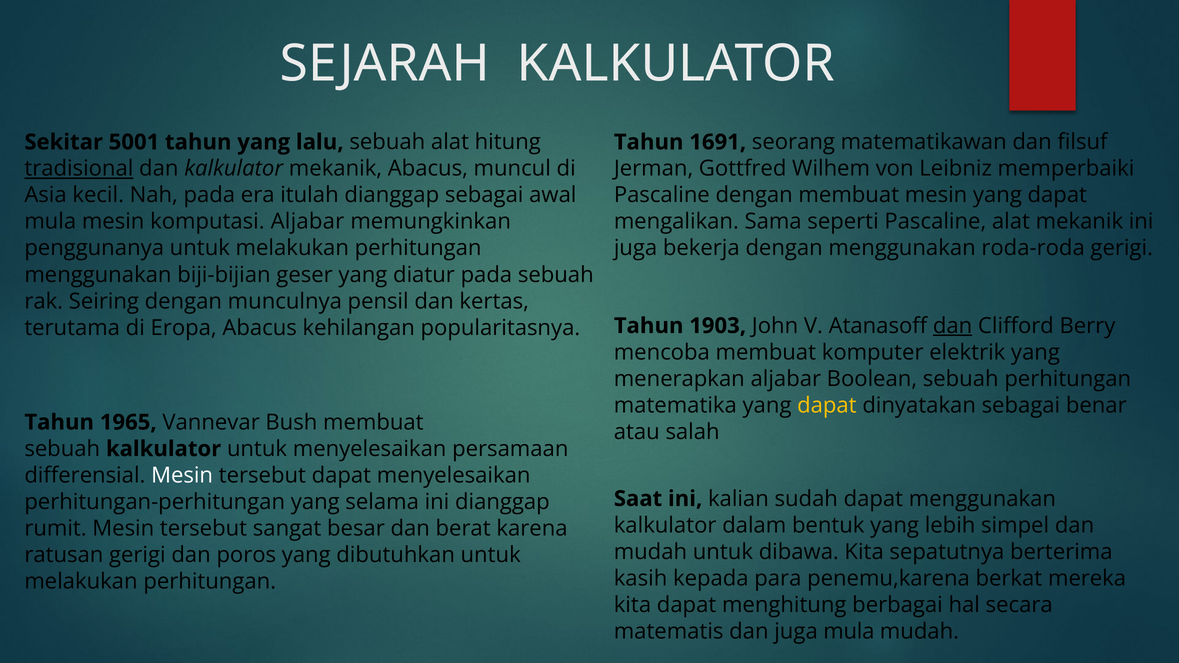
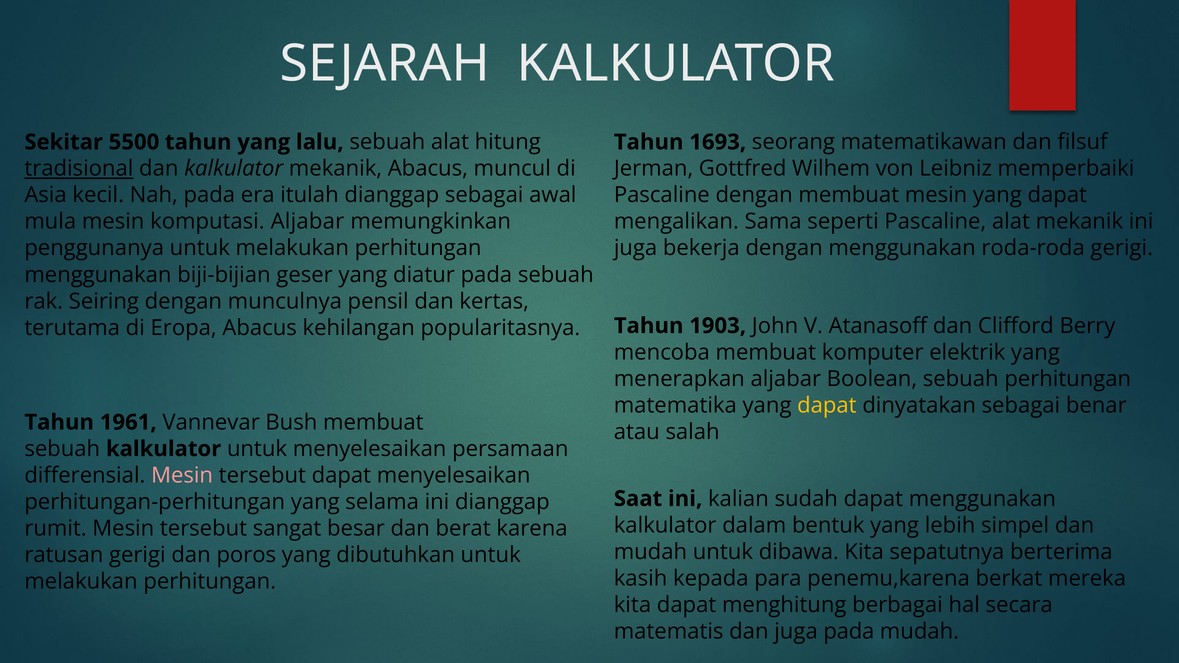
5001: 5001 -> 5500 (134, 142)
1691: 1691 -> 1693 (718, 142)
dan underline: present -> none (953, 326)
1965: 1965 -> 1961 (128, 422)
Mesin colour: white -> pink (182, 475)
juga mula: mula -> pada (849, 631)
